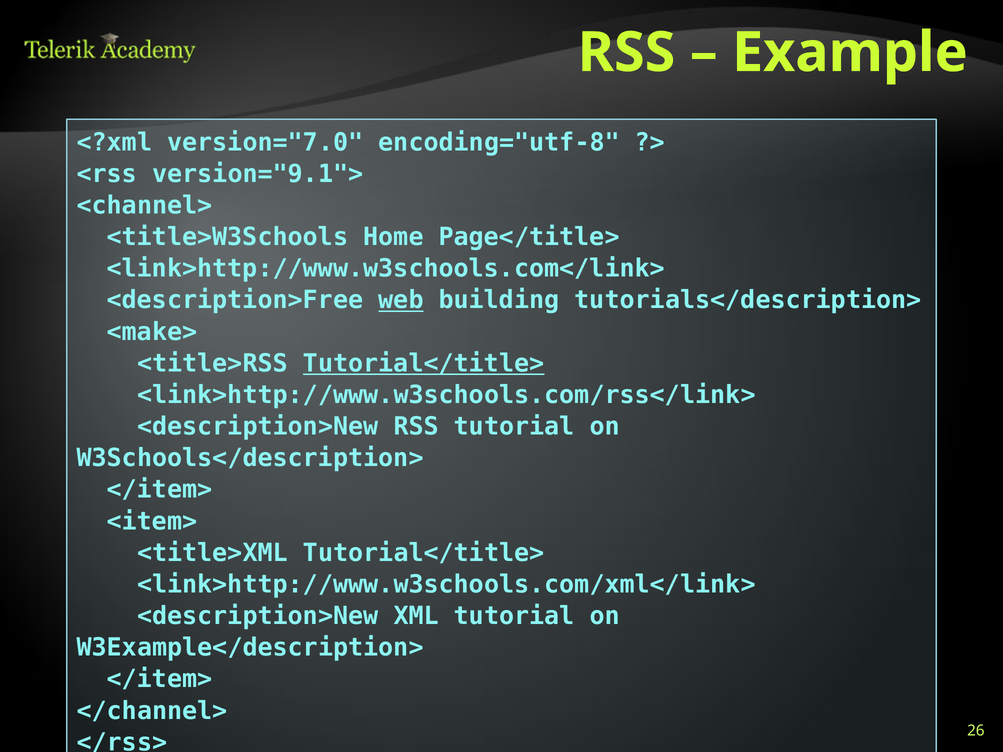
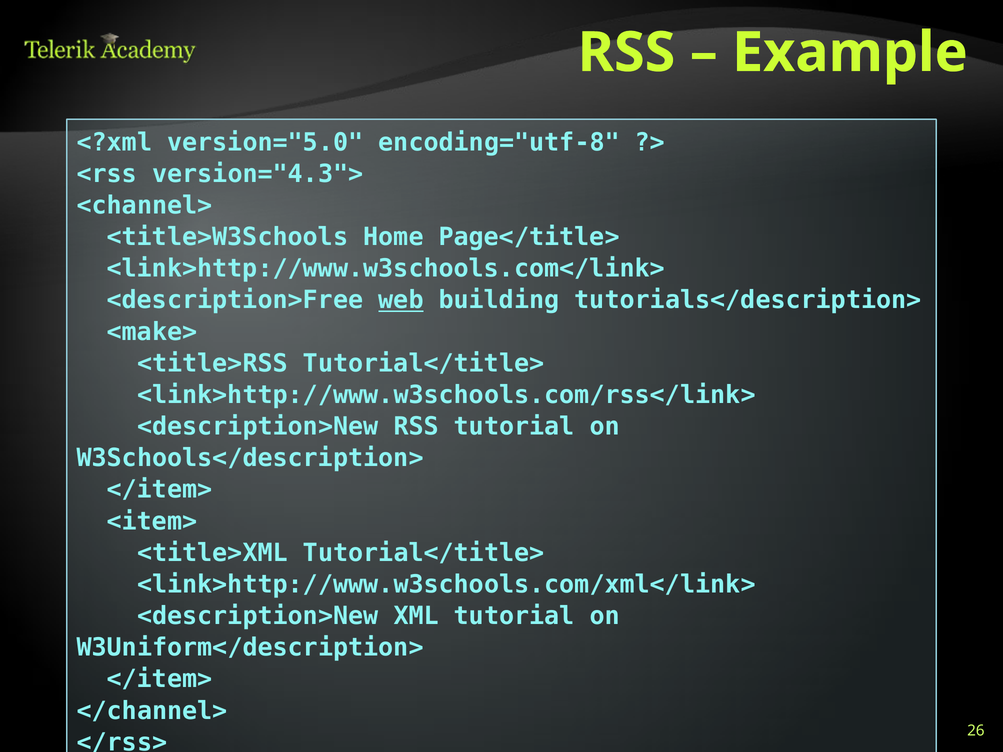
version="7.0: version="7.0 -> version="5.0 (265, 142)
version="9.1">: version="9.1"> -> version="4.3"> (258, 174)
Tutorial</title> underline: present -> none (424, 364)
W3Example</description>: W3Example</description> -> W3Uniform</description> (250, 648)
